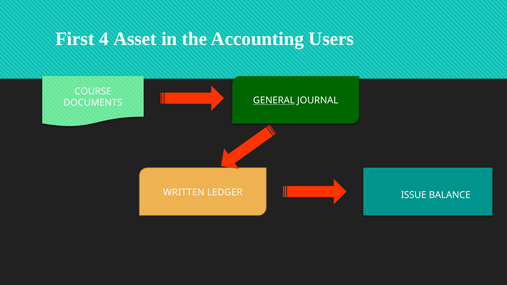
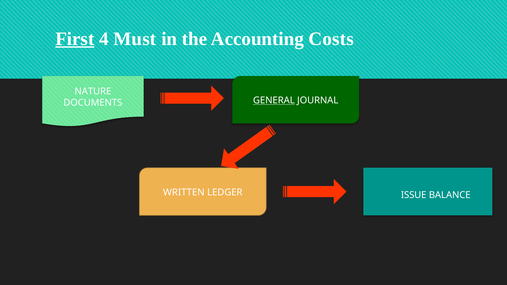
First underline: none -> present (75, 39)
Asset: Asset -> Must (135, 39)
Users: Users -> Costs (331, 39)
COURSE: COURSE -> NATURE (93, 91)
